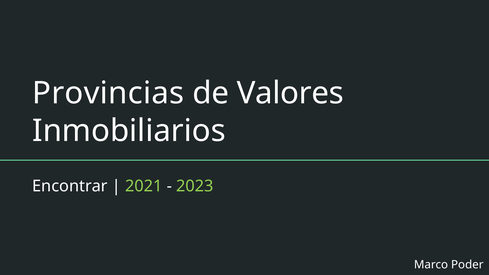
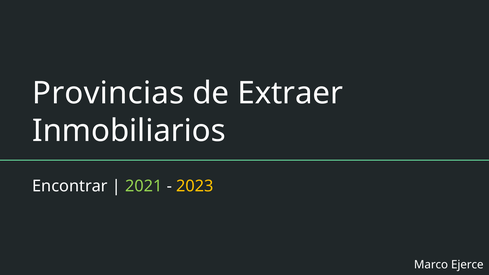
Valores: Valores -> Extraer (290, 93)
2023 colour: light green -> yellow (195, 186)
Poder: Poder -> Ejerce (467, 265)
